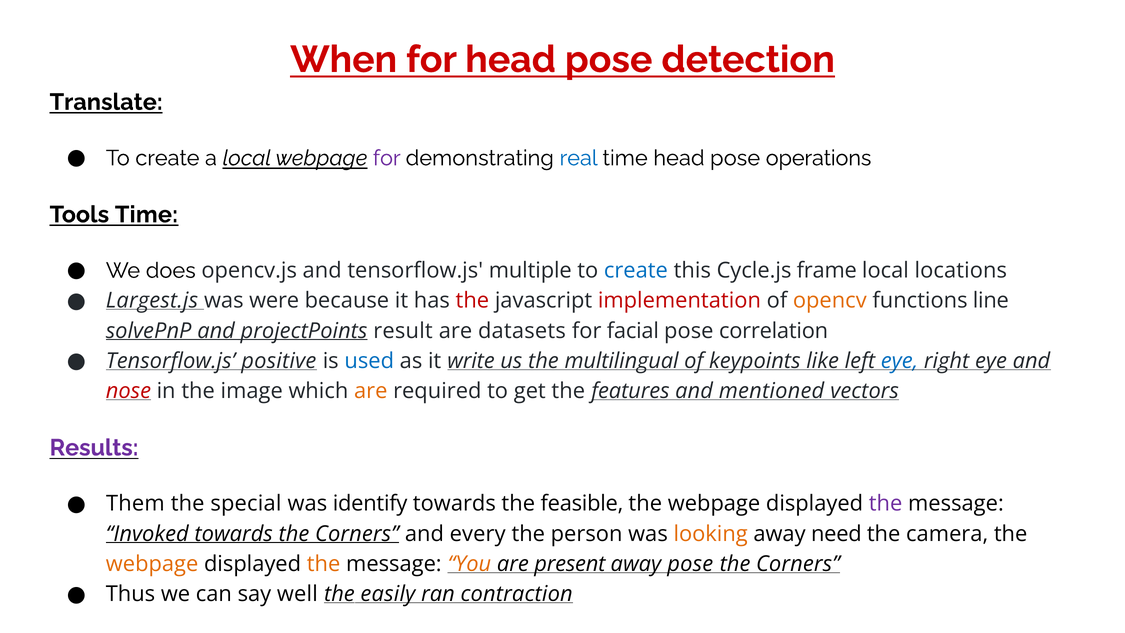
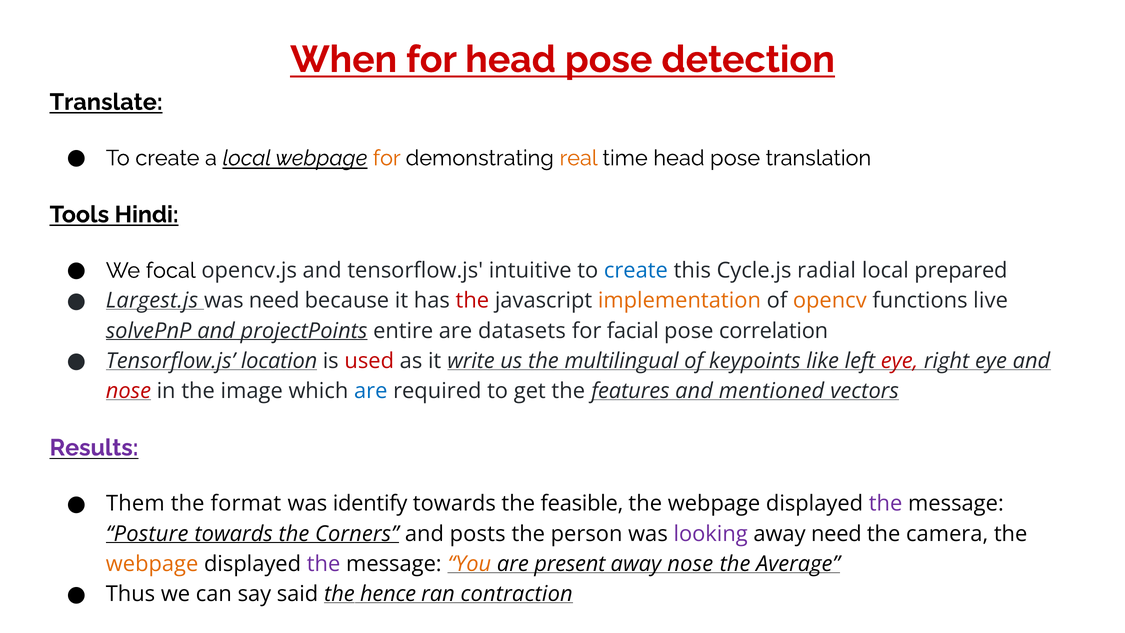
for colour: purple -> orange (387, 158)
real colour: blue -> orange (579, 158)
operations: operations -> translation (818, 158)
Tools Time: Time -> Hindi (147, 215)
does: does -> focal (171, 270)
multiple: multiple -> intuitive (530, 270)
frame: frame -> radial (827, 270)
locations: locations -> prepared (961, 270)
was were: were -> need (274, 301)
implementation colour: red -> orange (679, 301)
line: line -> live (991, 301)
result: result -> entire (403, 331)
positive: positive -> location (279, 361)
used colour: blue -> red (369, 361)
eye colour: blue -> red (899, 361)
are colour: orange -> blue (371, 391)
special: special -> format (246, 504)
Invoked: Invoked -> Posture (147, 534)
every: every -> posts (478, 534)
looking colour: orange -> purple (711, 534)
the colour: orange -> purple (324, 564)
away pose: pose -> nose (690, 564)
Corners: Corners -> Average (798, 564)
well: well -> said (298, 594)
easily: easily -> hence (388, 594)
